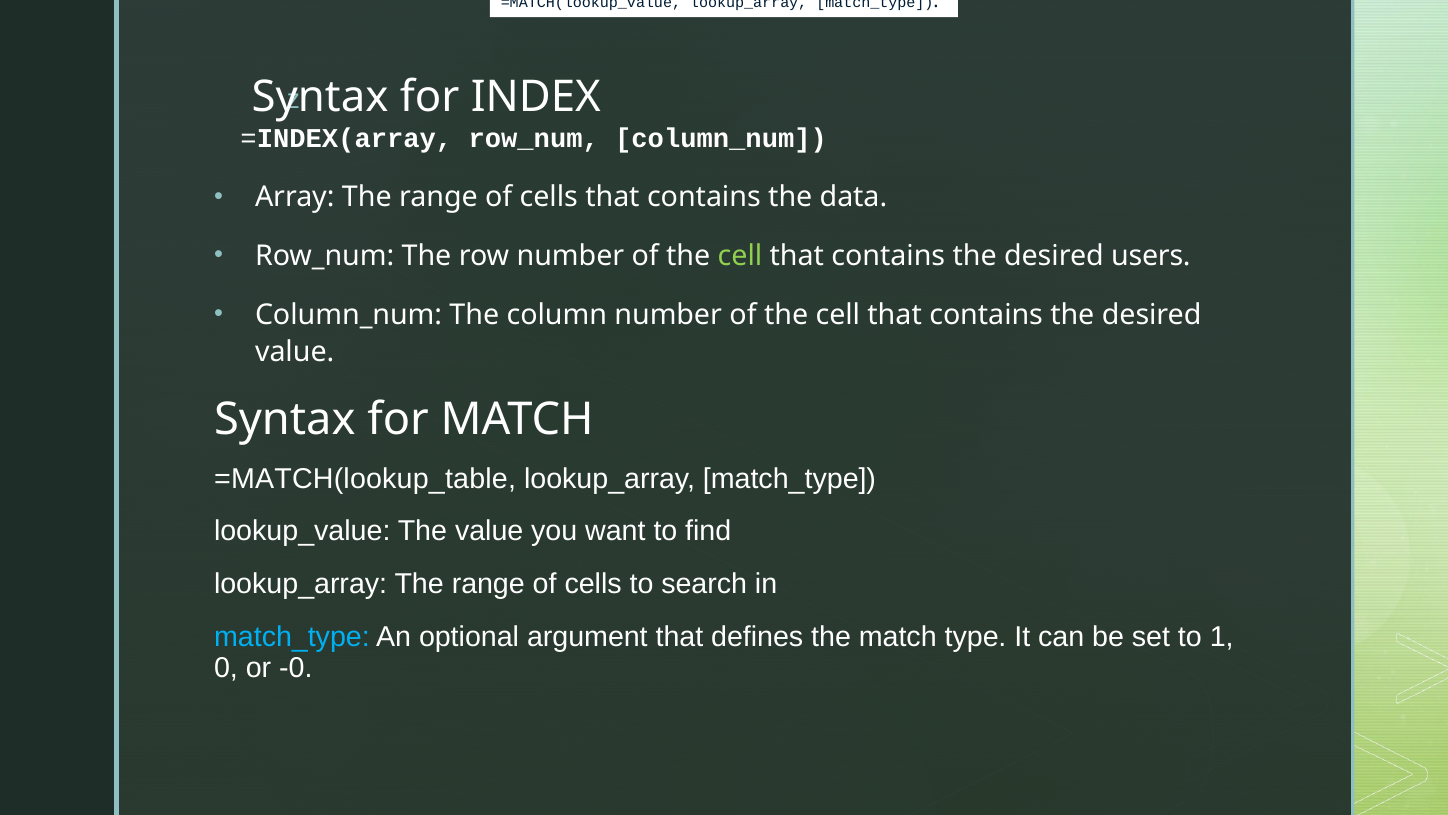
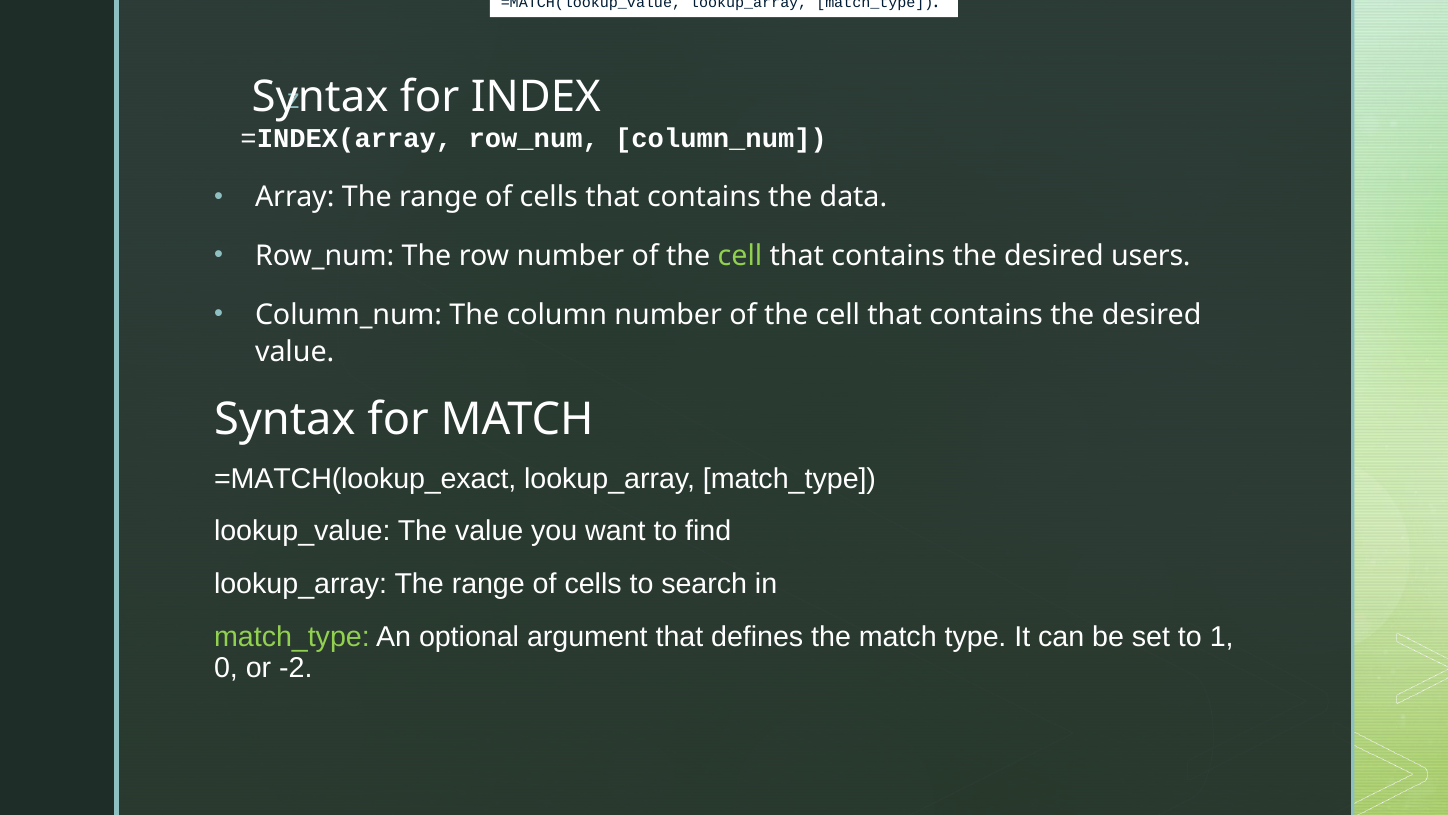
=MATCH(lookup_table: =MATCH(lookup_table -> =MATCH(lookup_exact (365, 478)
match_type colour: light blue -> light green (292, 636)
-0: -0 -> -2 (296, 667)
